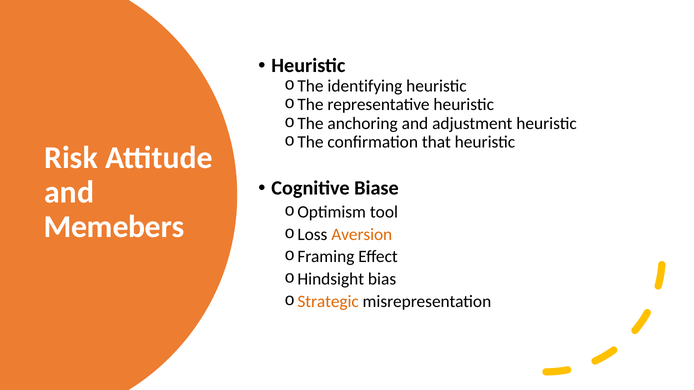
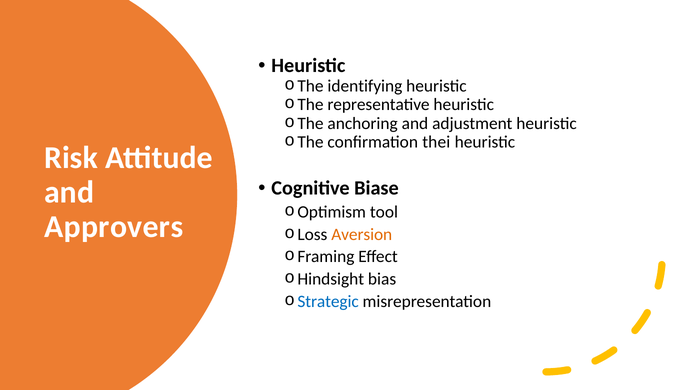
that: that -> thei (436, 142)
Memebers: Memebers -> Approvers (114, 227)
Strategic colour: orange -> blue (328, 302)
